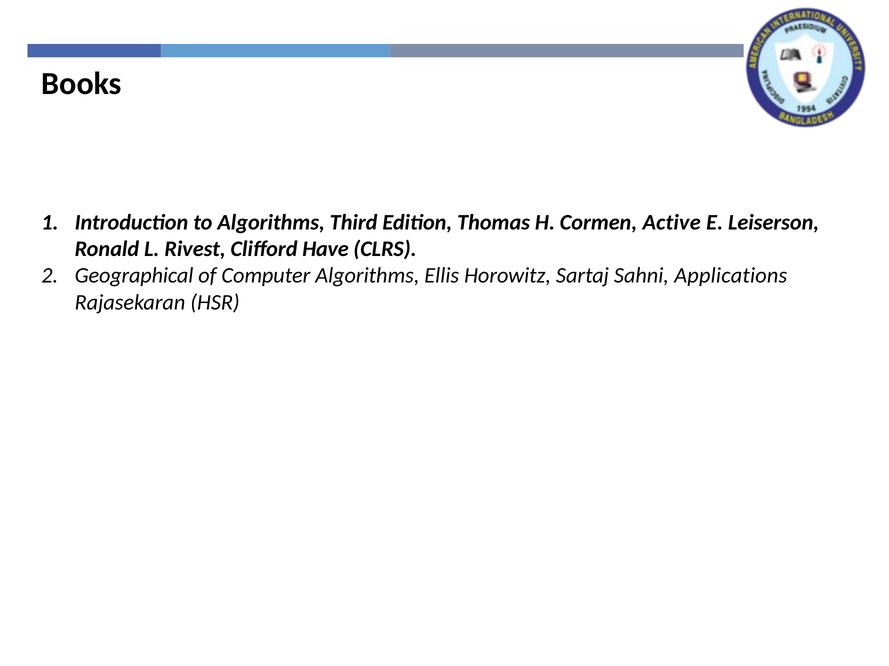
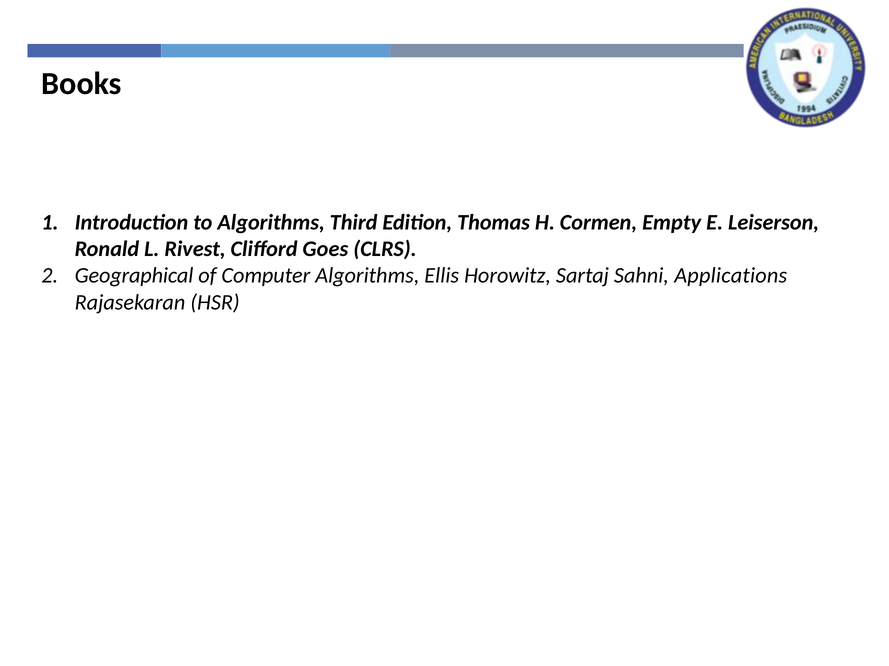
Active: Active -> Empty (672, 223)
Have: Have -> Goes (325, 249)
